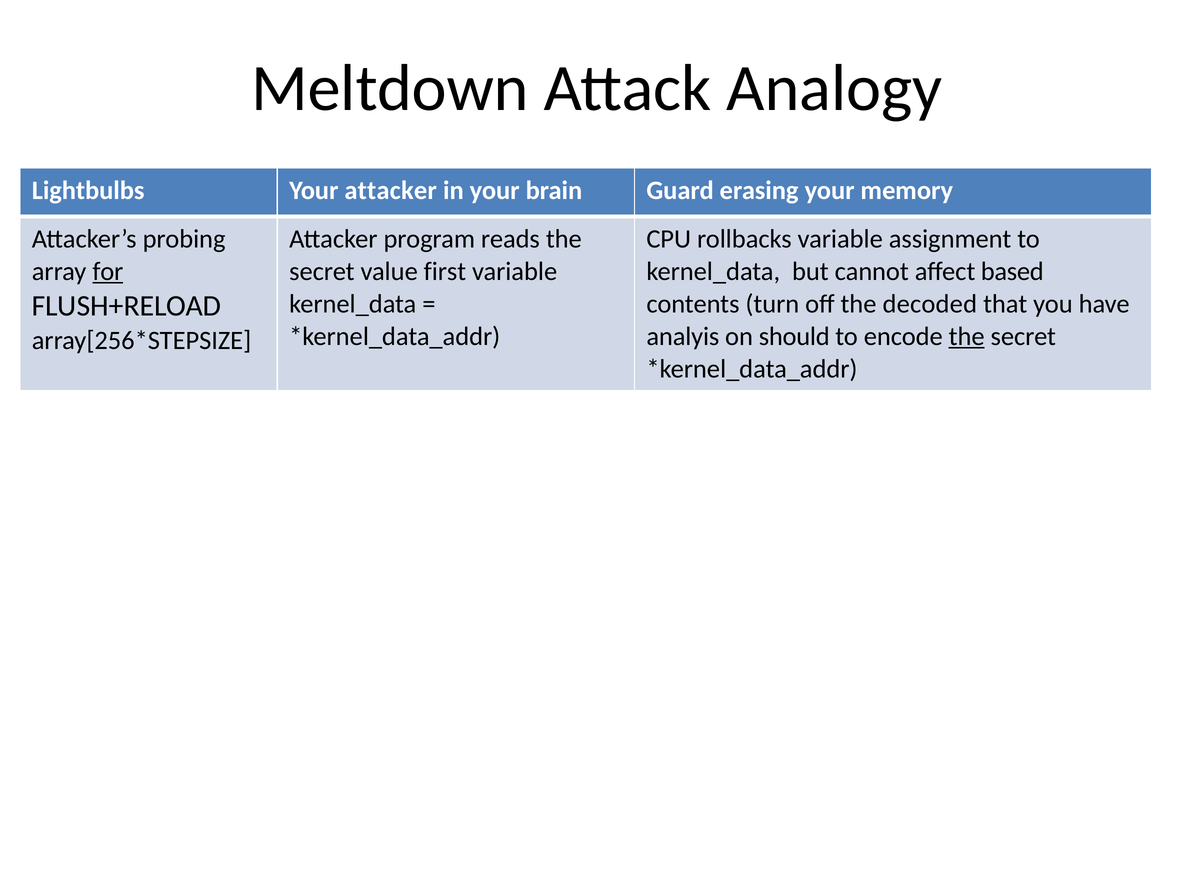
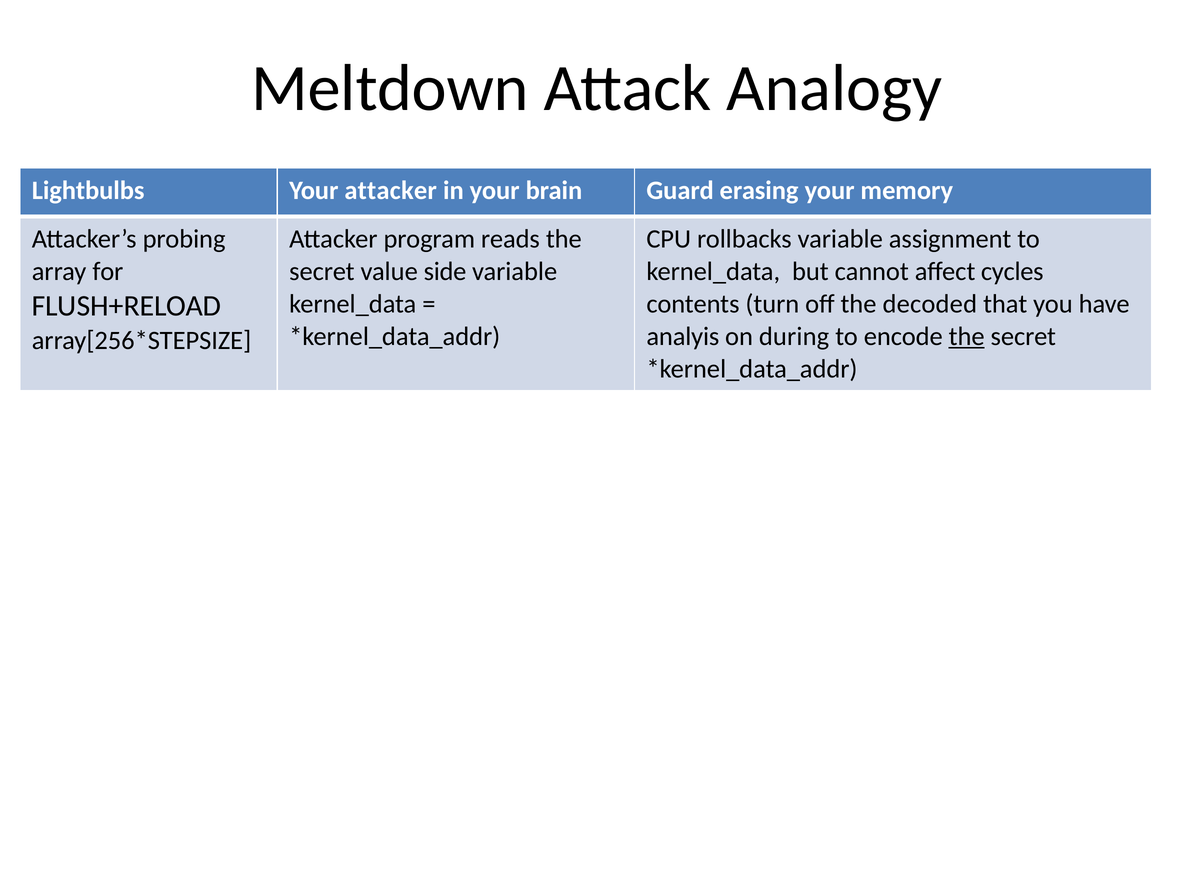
for underline: present -> none (108, 271)
first: first -> side (445, 271)
based: based -> cycles (1012, 271)
should: should -> during (794, 336)
